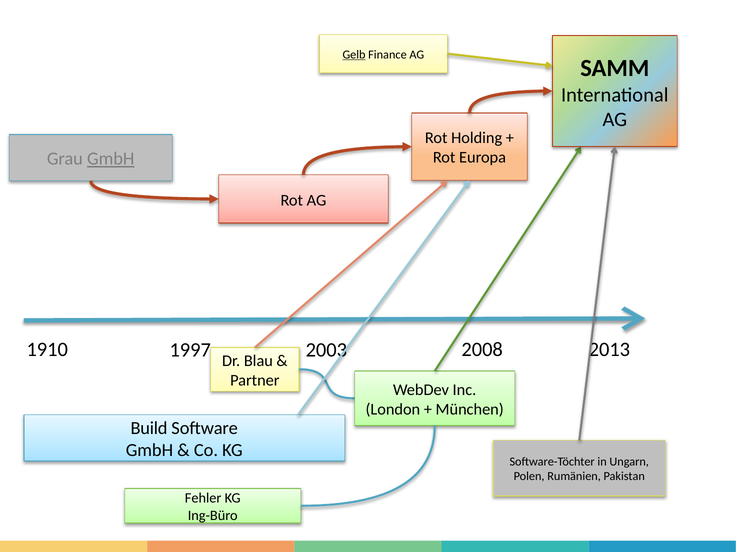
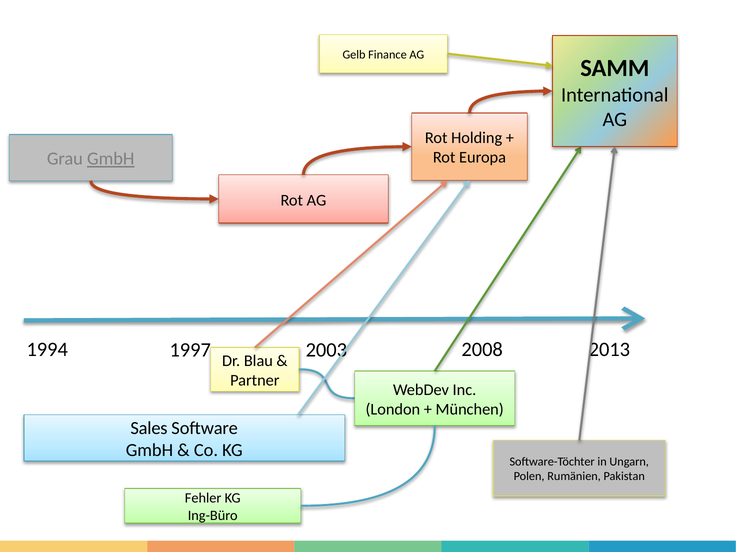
Gelb underline: present -> none (354, 55)
1910: 1910 -> 1994 (47, 349)
Build: Build -> Sales (149, 428)
